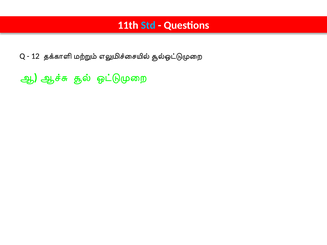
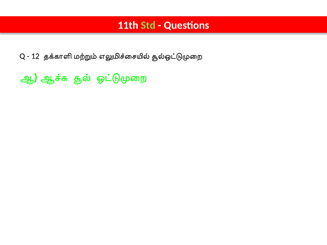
Std colour: light blue -> light green (148, 25)
